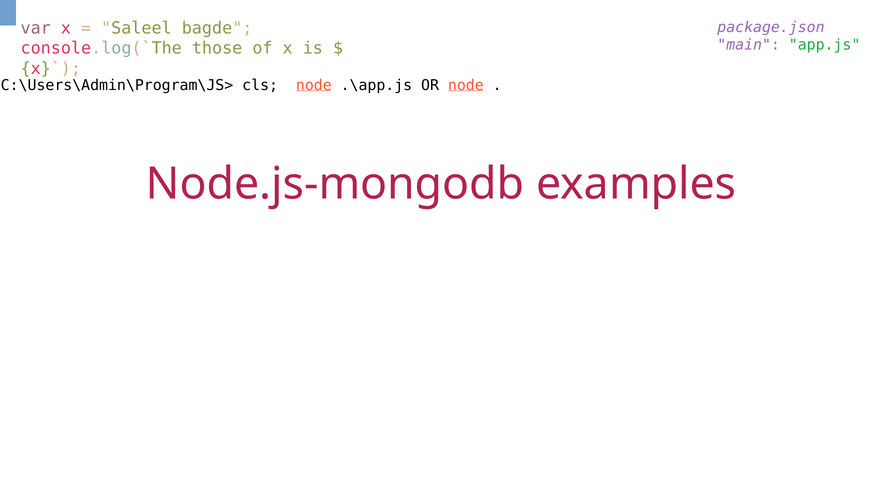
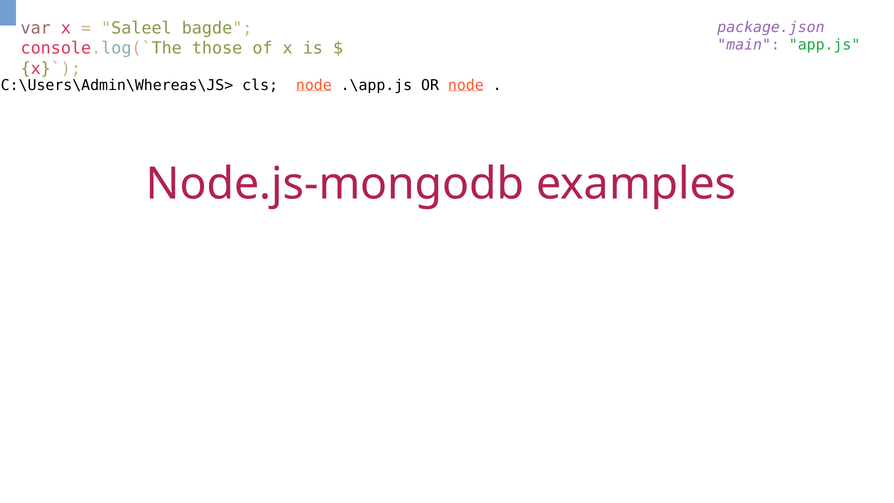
C:\Users\Admin\Program\JS>: C:\Users\Admin\Program\JS> -> C:\Users\Admin\Whereas\JS> (117, 85)
